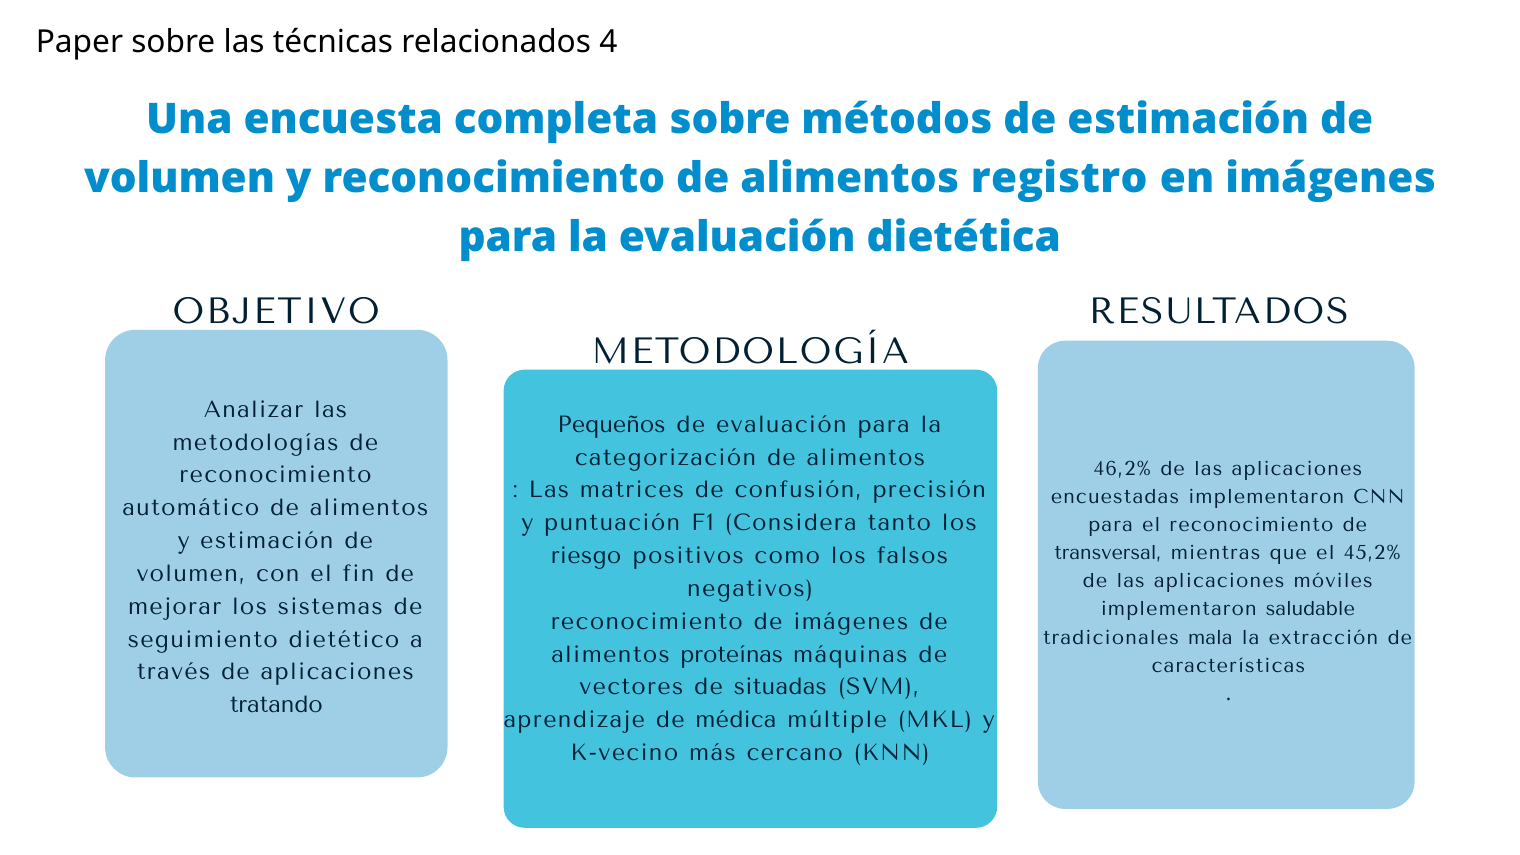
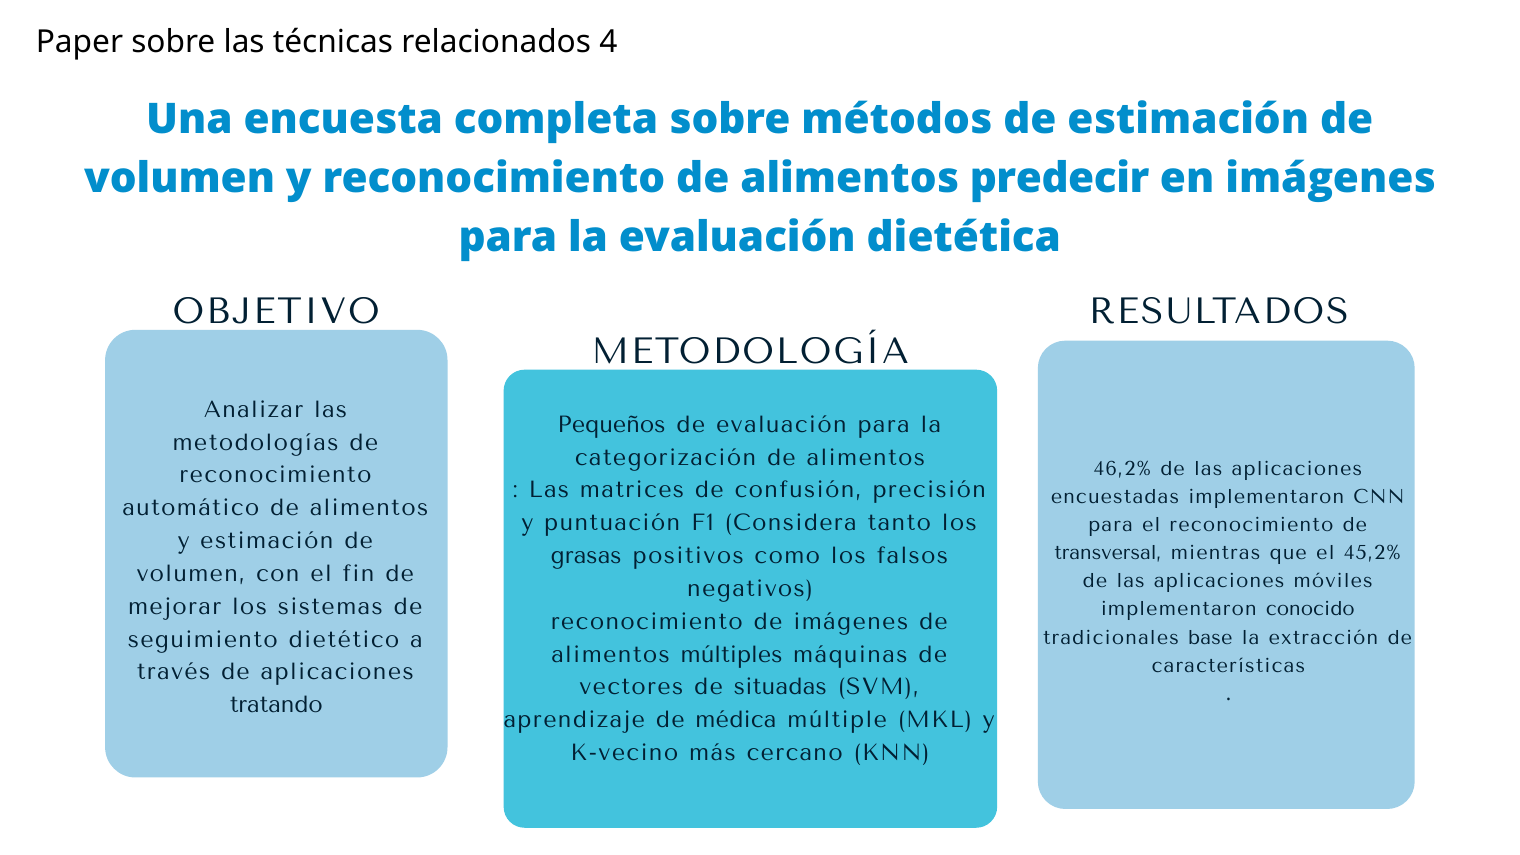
registro: registro -> predecir (1060, 179)
riesgo: riesgo -> grasas (586, 556)
saludable: saludable -> conocido (1310, 609)
mala: mala -> base (1210, 637)
proteínas: proteínas -> múltiples (732, 654)
